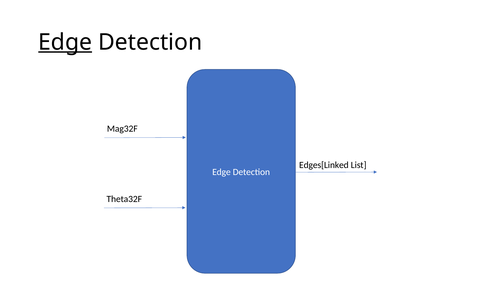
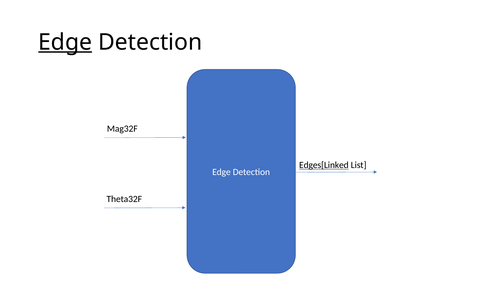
Edges[Linked underline: none -> present (324, 165)
